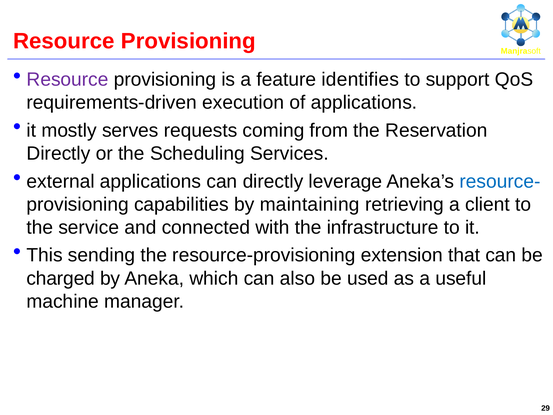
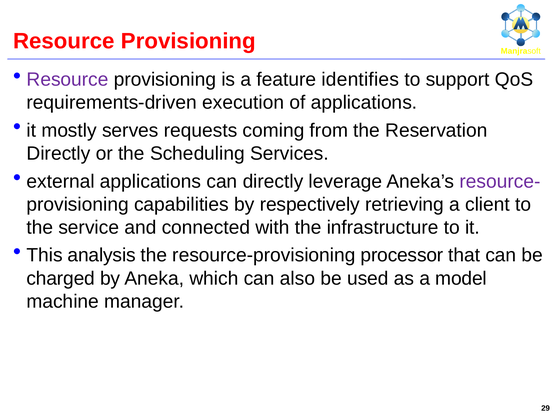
resource- colour: blue -> purple (500, 181)
maintaining: maintaining -> respectively (310, 204)
sending: sending -> analysis (102, 255)
extension: extension -> processor (402, 255)
useful: useful -> model (461, 278)
